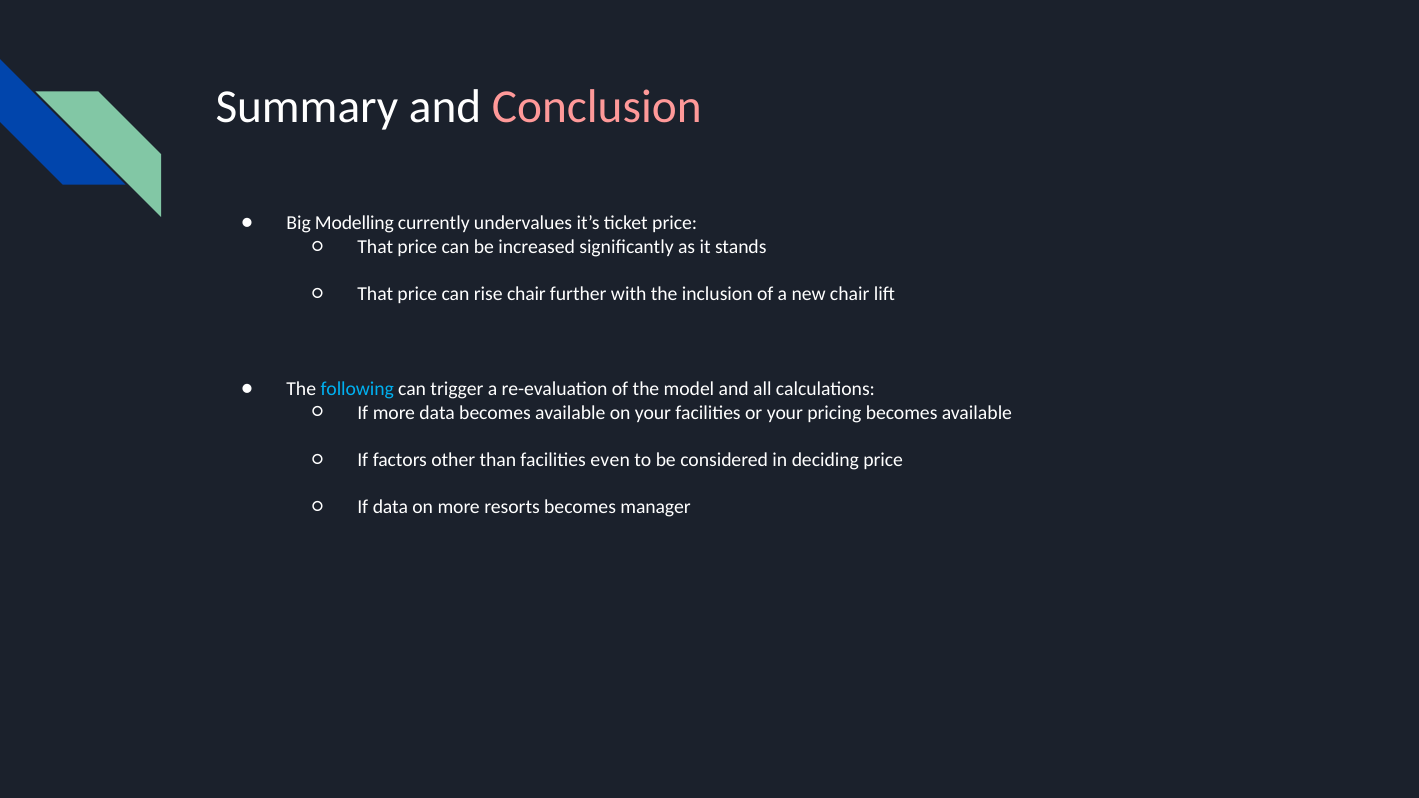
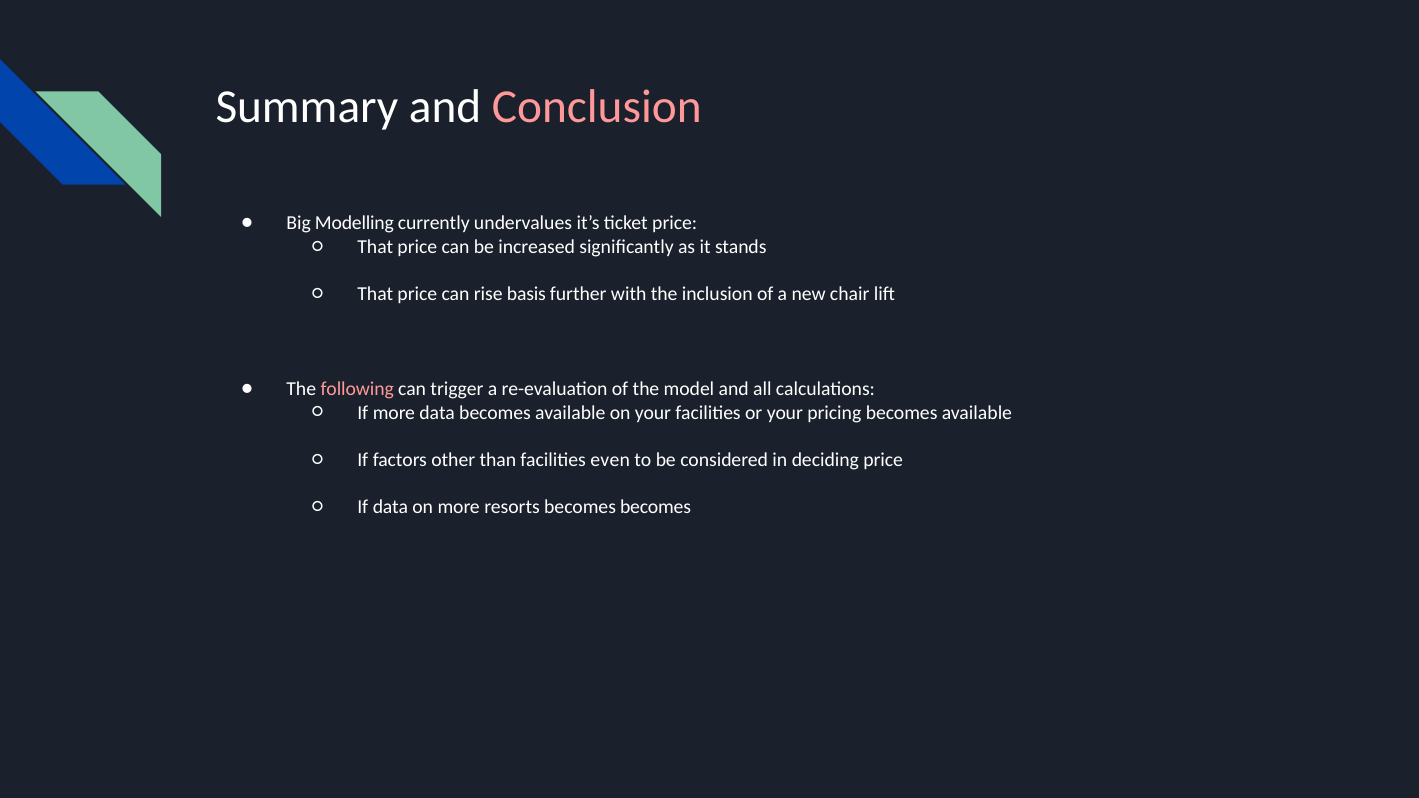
rise chair: chair -> basis (526, 294)
following colour: light blue -> pink (357, 389)
becomes manager: manager -> becomes (656, 508)
